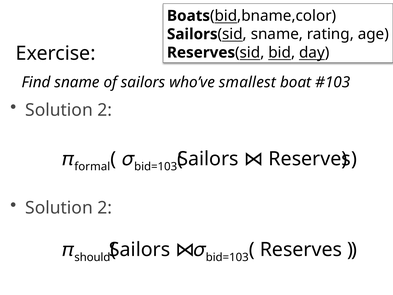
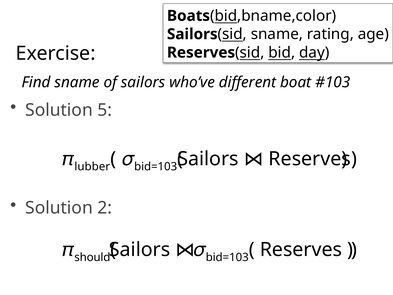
smallest: smallest -> different (248, 82)
2: 2 -> 5 (105, 110)
formal: formal -> lubber (92, 166)
